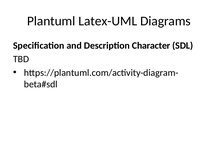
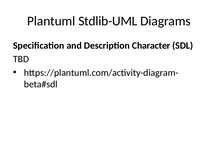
Latex-UML: Latex-UML -> Stdlib-UML (108, 21)
